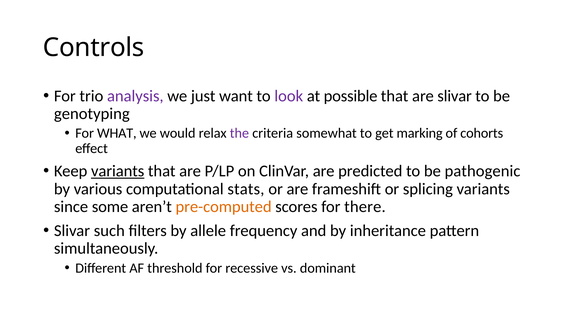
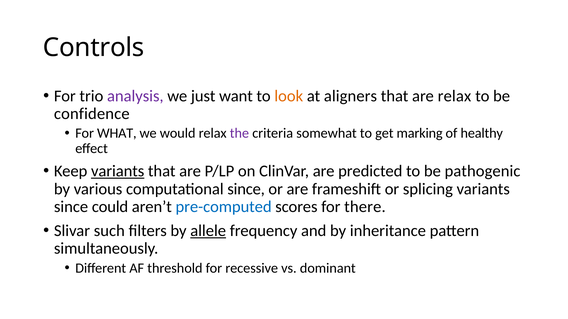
look colour: purple -> orange (289, 96)
possible: possible -> aligners (350, 96)
are slivar: slivar -> relax (454, 96)
genotyping: genotyping -> confidence (92, 114)
cohorts: cohorts -> healthy (482, 134)
computational stats: stats -> since (246, 189)
some: some -> could (110, 207)
pre-computed colour: orange -> blue (224, 207)
allele underline: none -> present (208, 231)
